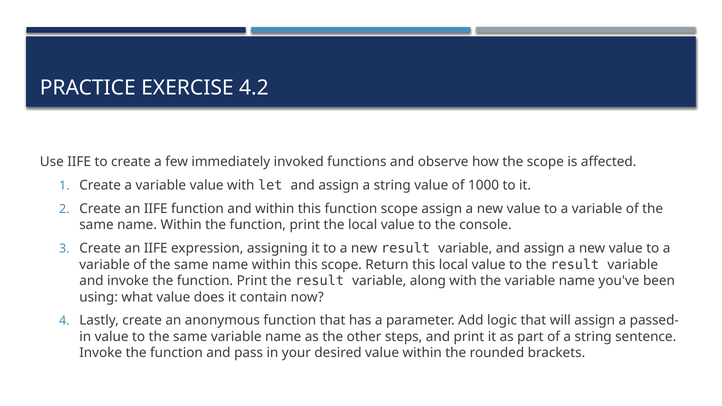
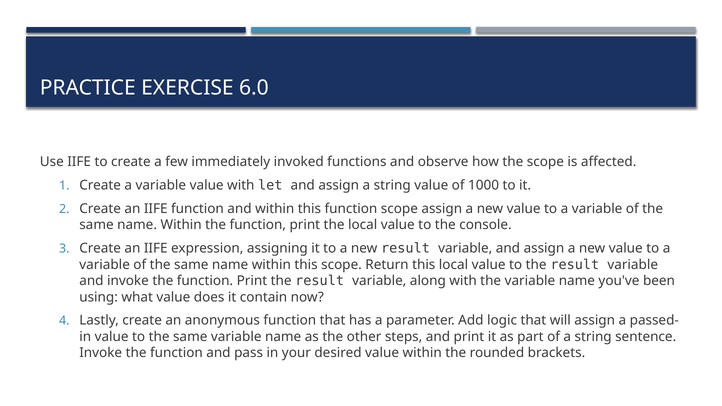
4.2: 4.2 -> 6.0 (254, 88)
